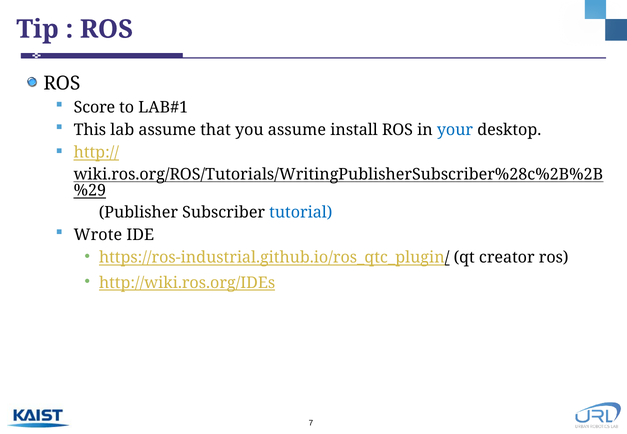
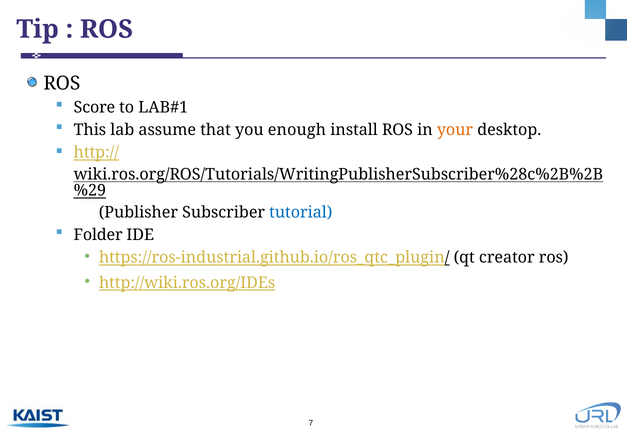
you assume: assume -> enough (297, 130)
your colour: blue -> orange (455, 130)
Wrote: Wrote -> Folder (98, 235)
